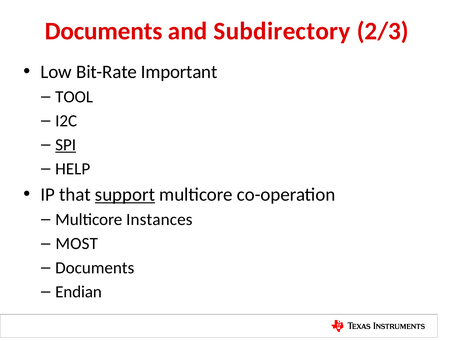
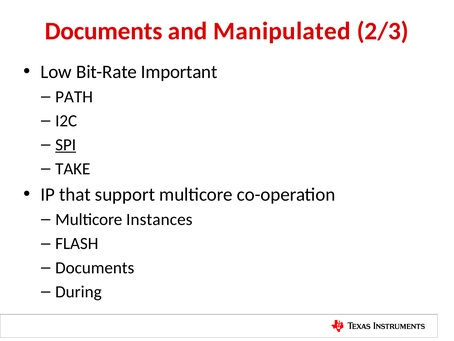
Subdirectory: Subdirectory -> Manipulated (282, 31)
TOOL: TOOL -> PATH (74, 97)
HELP: HELP -> TAKE (73, 169)
support underline: present -> none (125, 194)
MOST: MOST -> FLASH (77, 243)
Endian: Endian -> During (78, 291)
